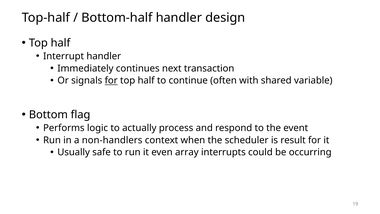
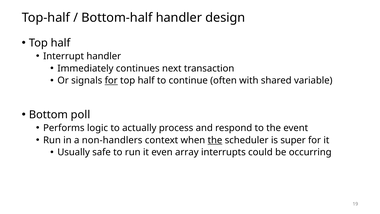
flag: flag -> poll (80, 115)
the underline: none -> present (215, 140)
result: result -> super (293, 140)
